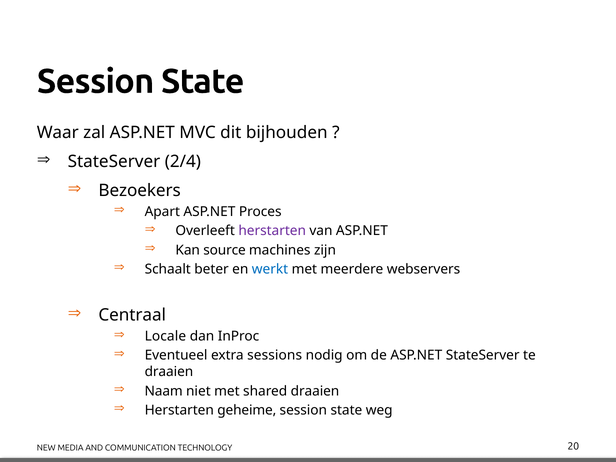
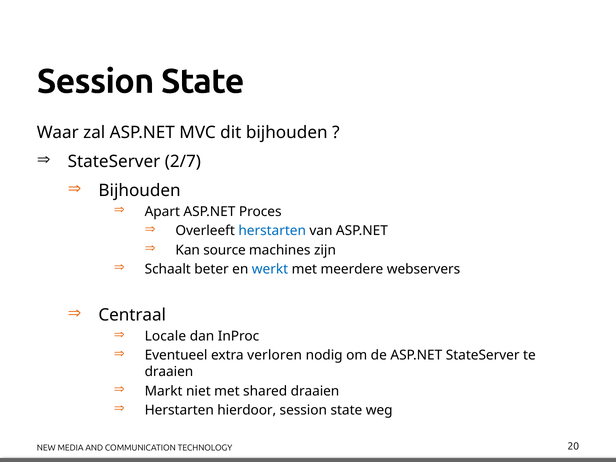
2/4: 2/4 -> 2/7 (183, 162)
Bezoekers: Bezoekers -> Bijhouden (140, 191)
herstarten colour: purple -> blue (272, 231)
sessions: sessions -> verloren (275, 355)
Naam: Naam -> Markt (164, 391)
geheime: geheime -> hierdoor (247, 410)
